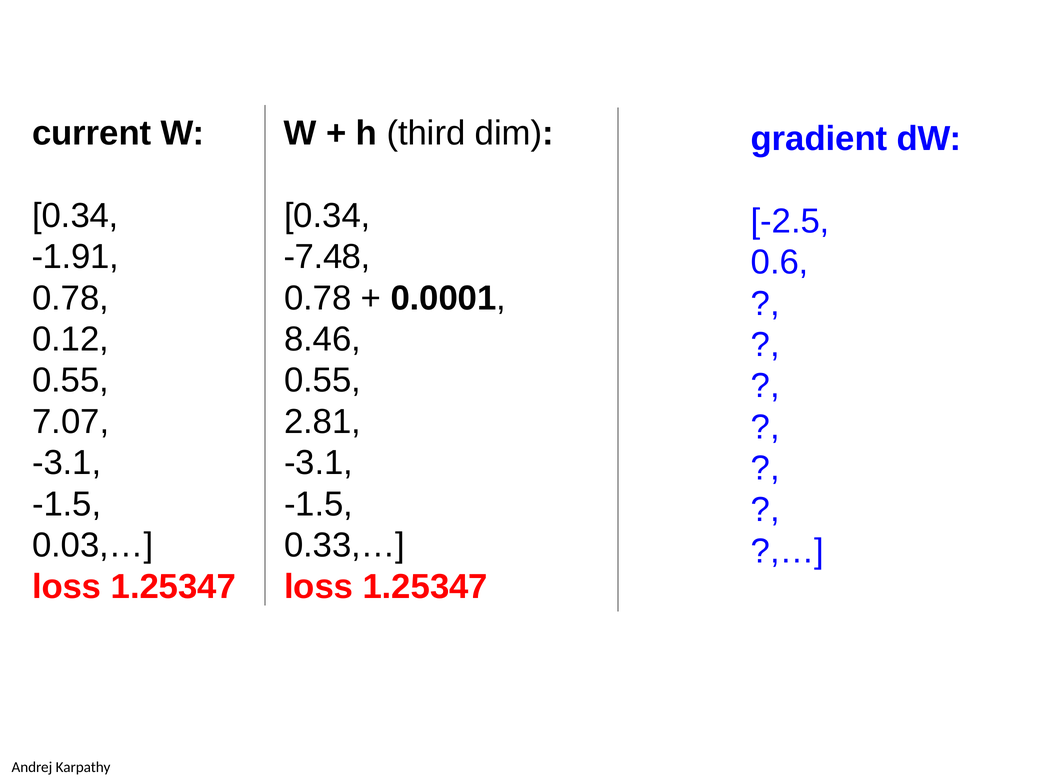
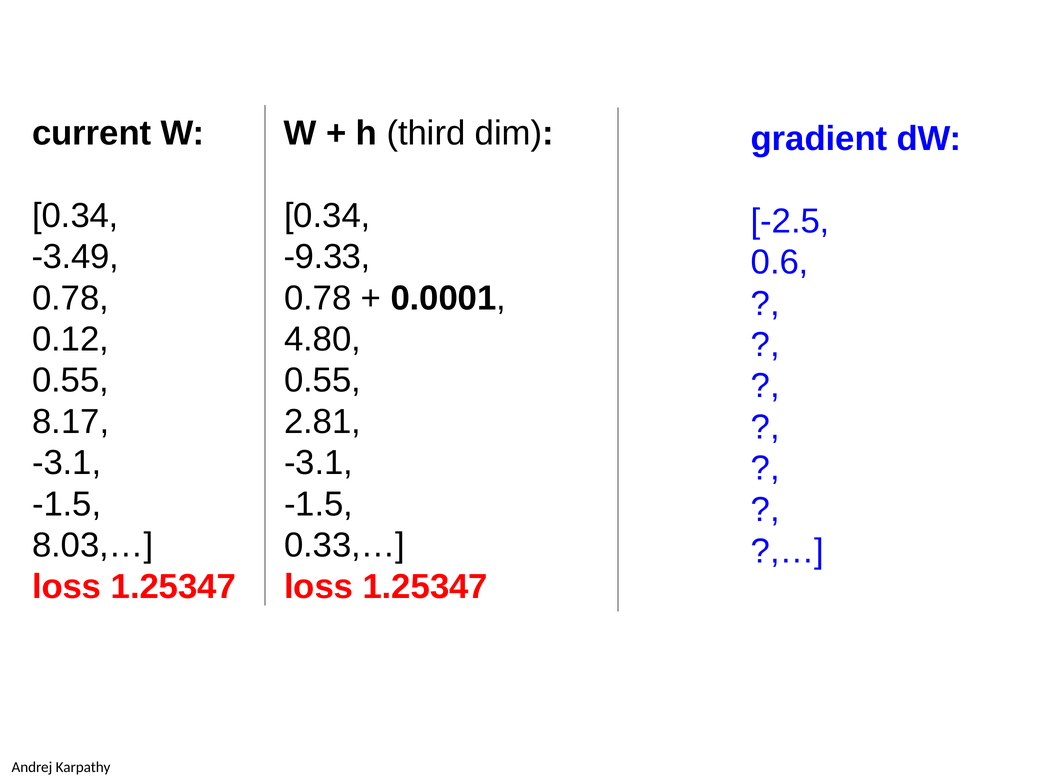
-1.91: -1.91 -> -3.49 (75, 257)
-7.48: -7.48 -> -9.33 (327, 257)
8.46: 8.46 -> 4.80 (322, 340)
7.07: 7.07 -> 8.17 (71, 422)
0.03,…: 0.03,… -> 8.03,… (93, 546)
